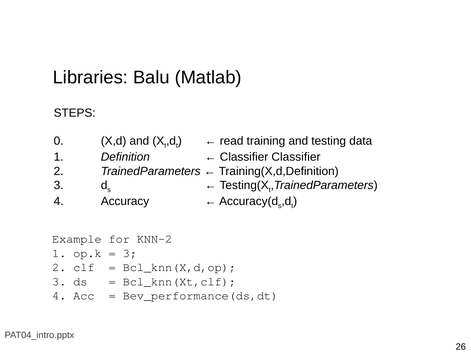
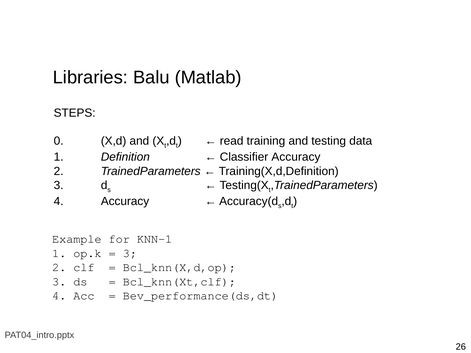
Classifier Classifier: Classifier -> Accuracy (296, 157)
KNN-2: KNN-2 -> KNN-1 (155, 239)
